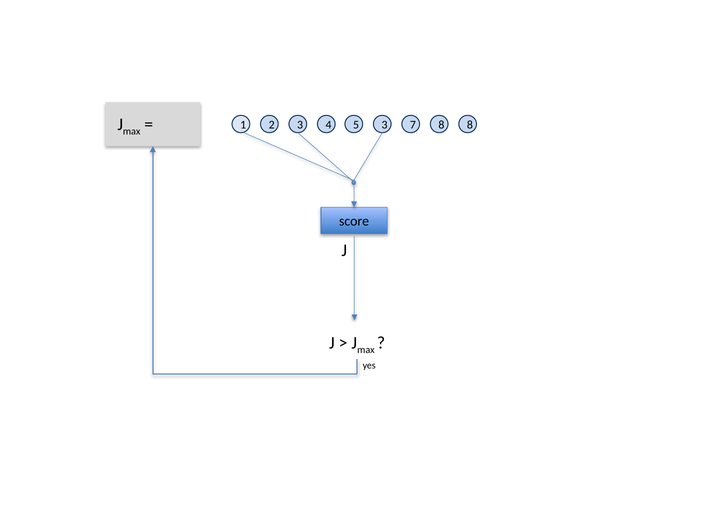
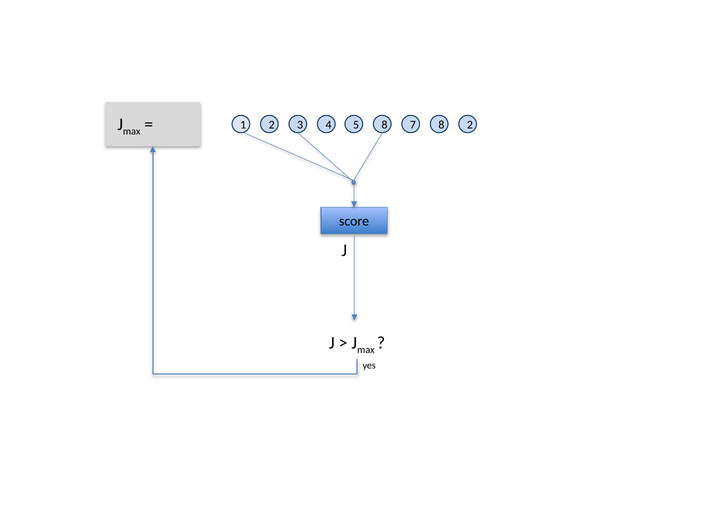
3: 3 -> 8 (385, 125)
8 8: 8 -> 2 (470, 125)
